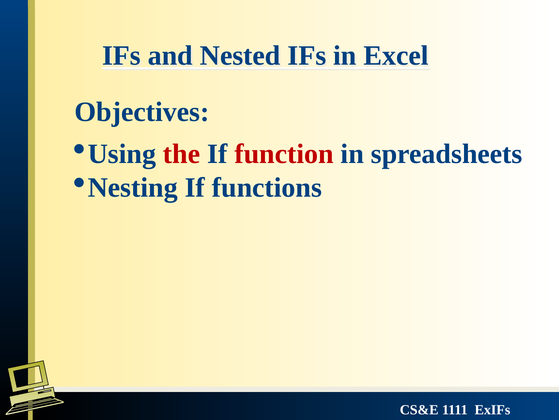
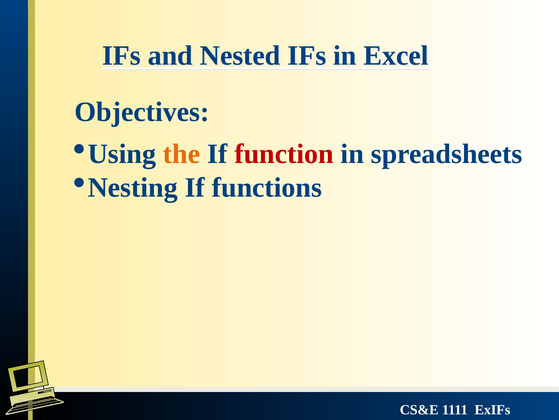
the colour: red -> orange (182, 154)
